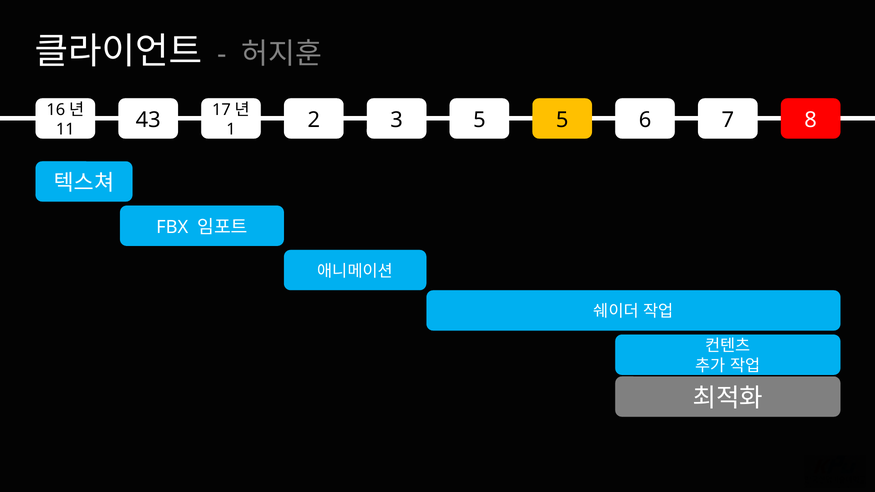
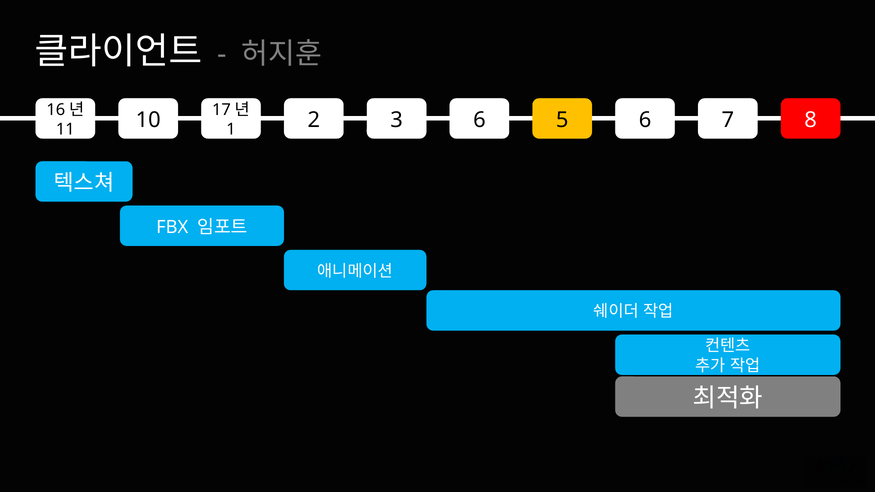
3 5: 5 -> 6 (479, 120)
43: 43 -> 10 (148, 120)
